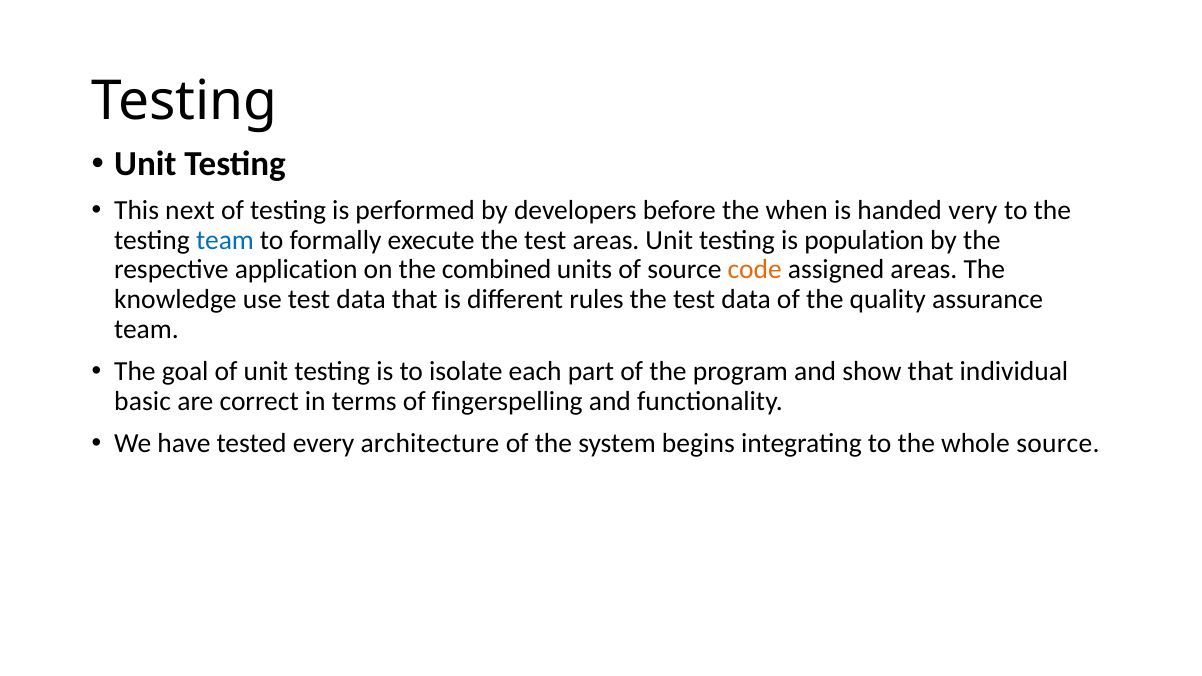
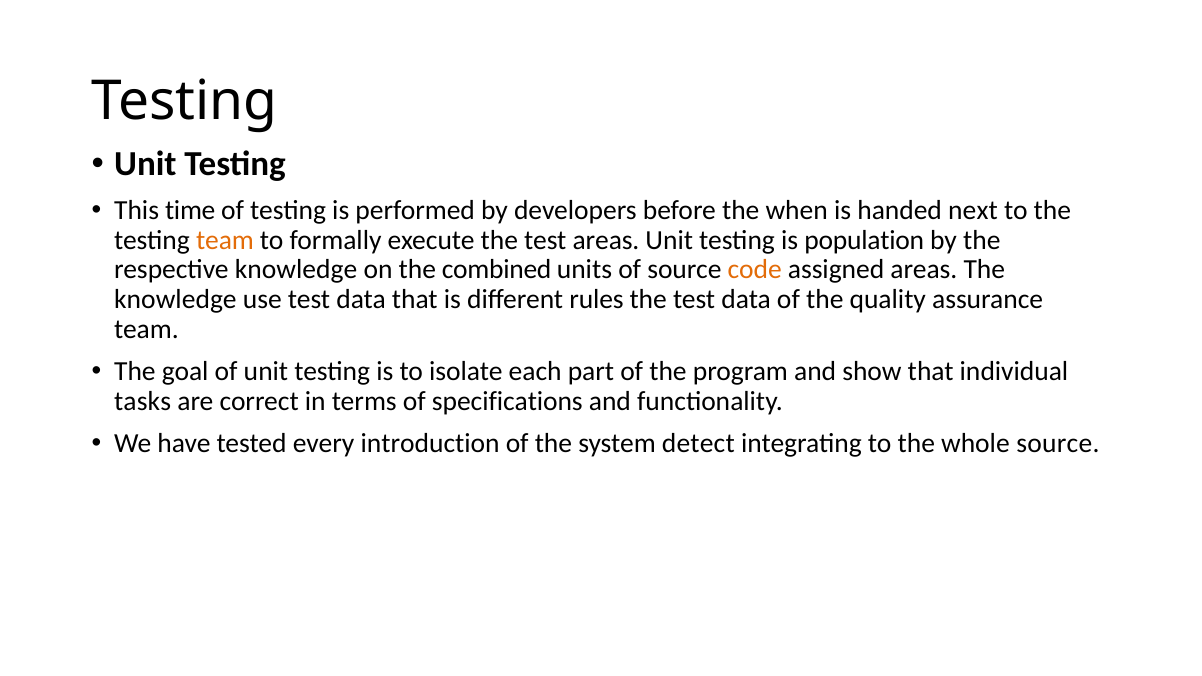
next: next -> time (190, 210)
very: very -> next (973, 210)
team colour: blue -> orange (225, 240)
respective application: application -> knowledge (296, 270)
basic: basic -> tasks (143, 401)
fingerspelling: fingerspelling -> specifications (507, 401)
architecture: architecture -> introduction (430, 443)
begins: begins -> detect (698, 443)
